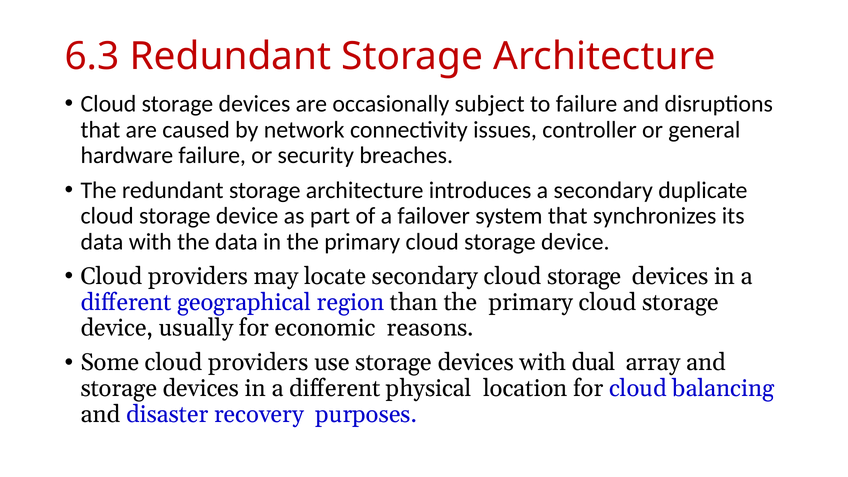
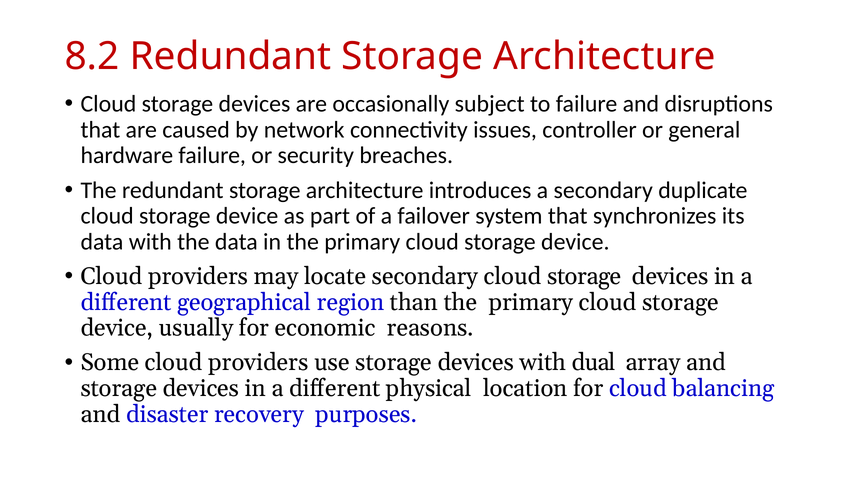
6.3: 6.3 -> 8.2 (92, 56)
